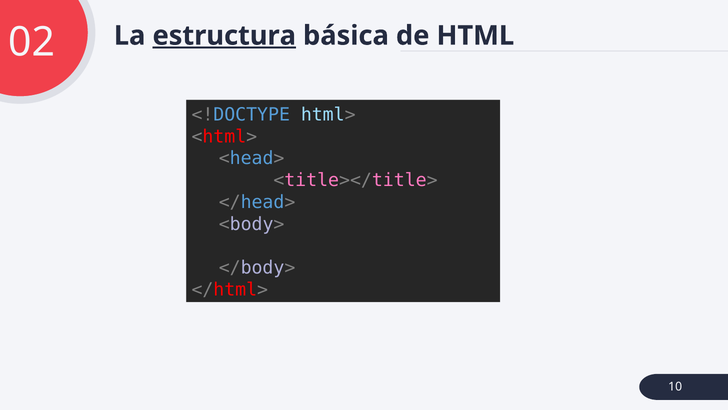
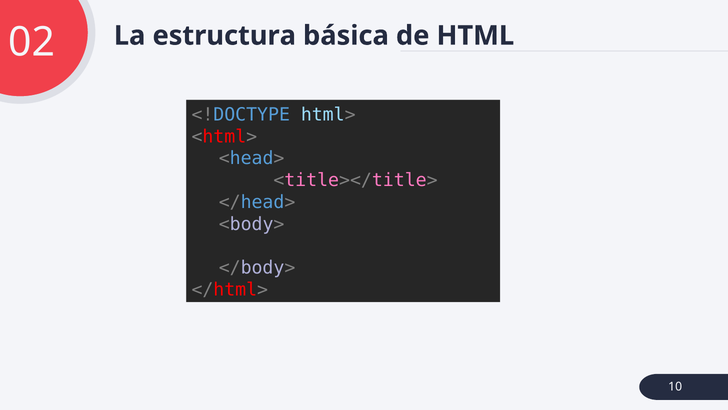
estructura underline: present -> none (224, 36)
